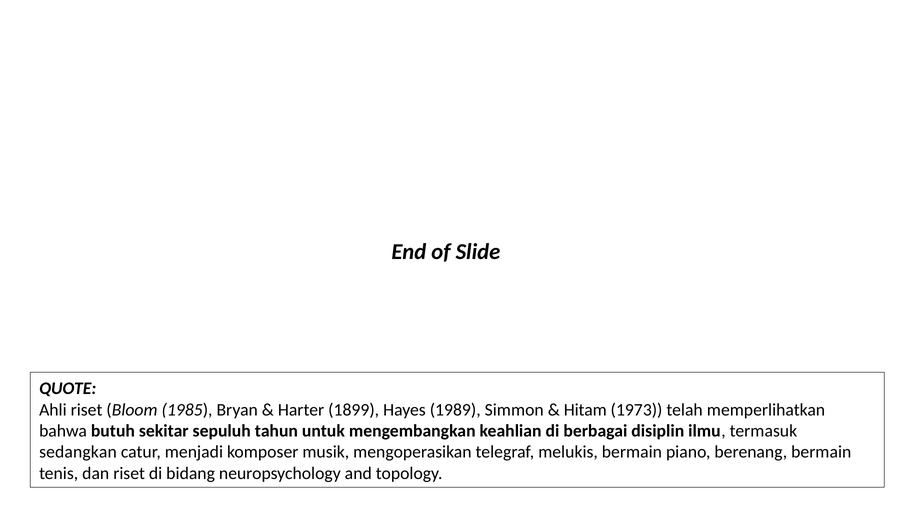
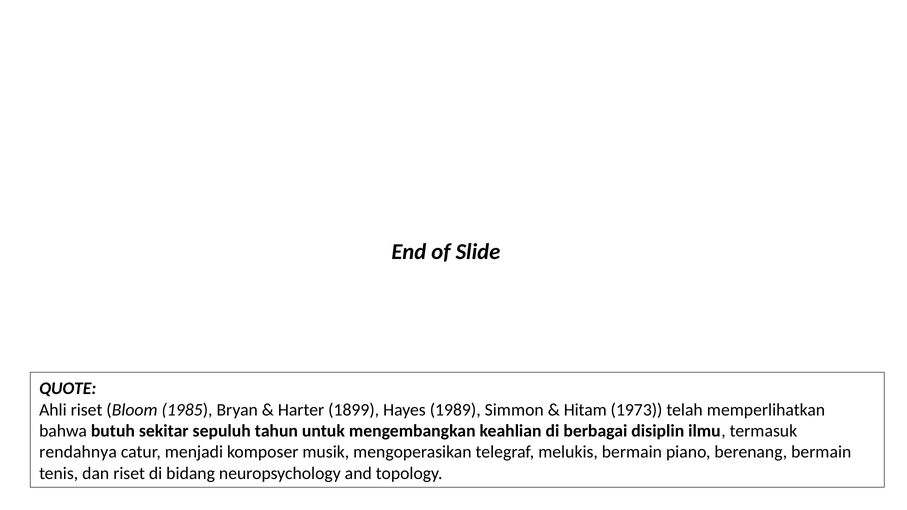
sedangkan: sedangkan -> rendahnya (78, 452)
